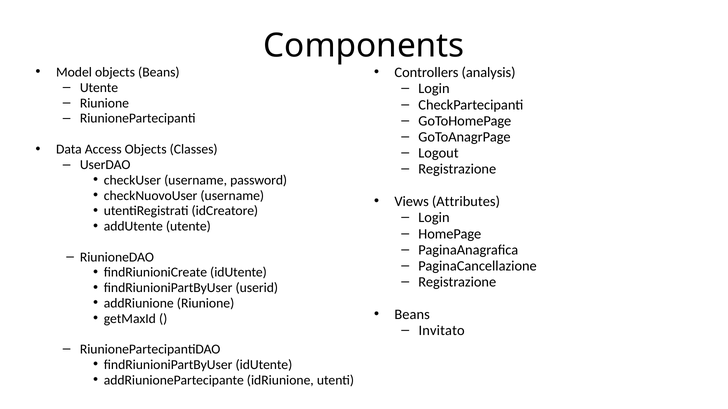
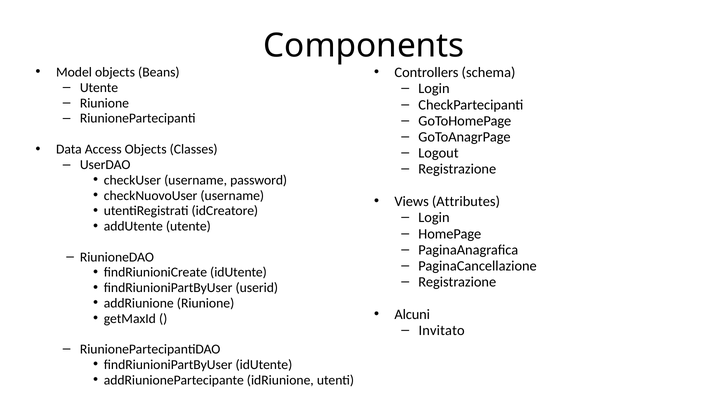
analysis: analysis -> schema (489, 73)
Beans: Beans -> Alcuni (412, 315)
